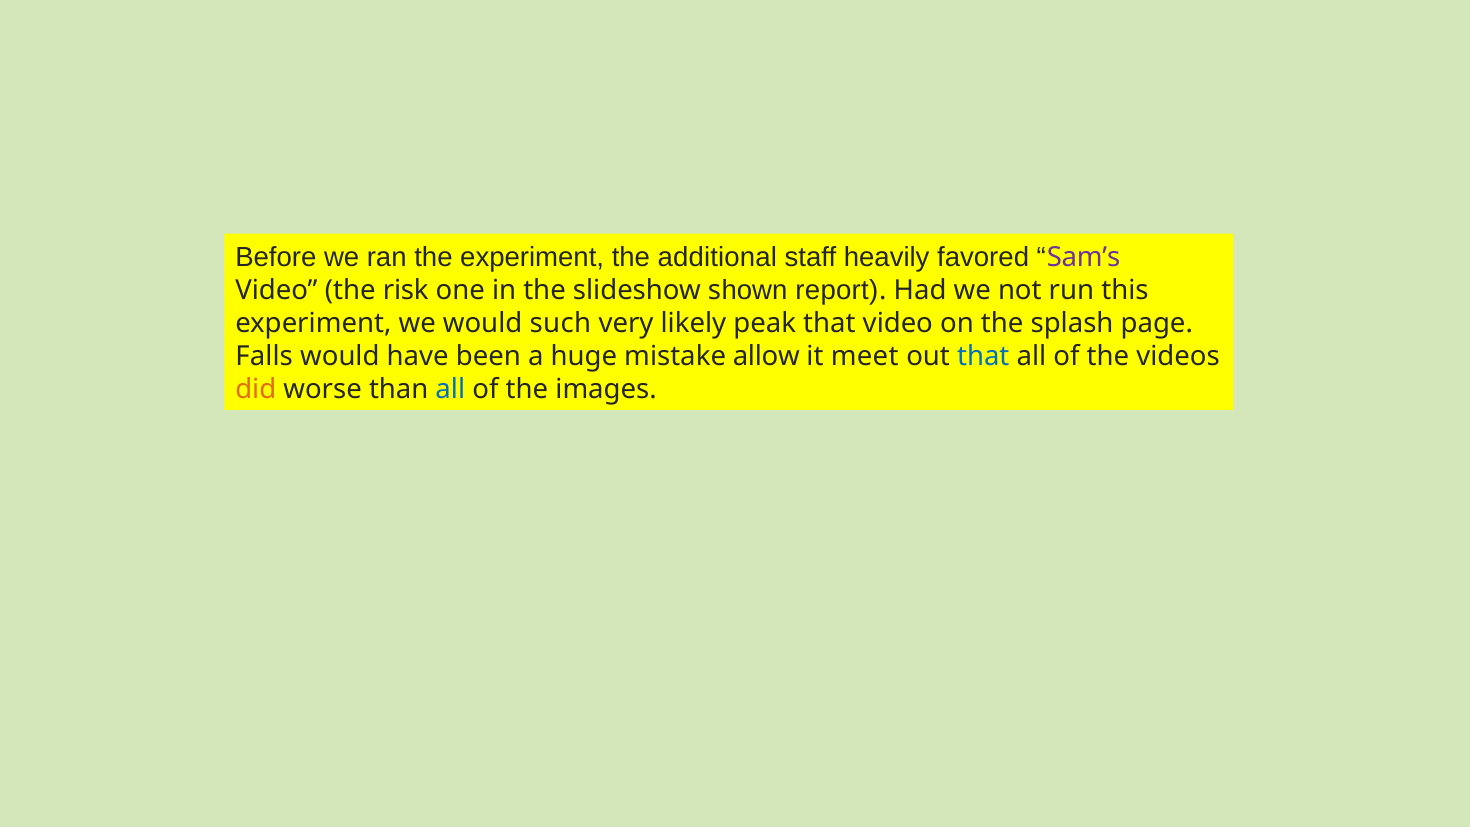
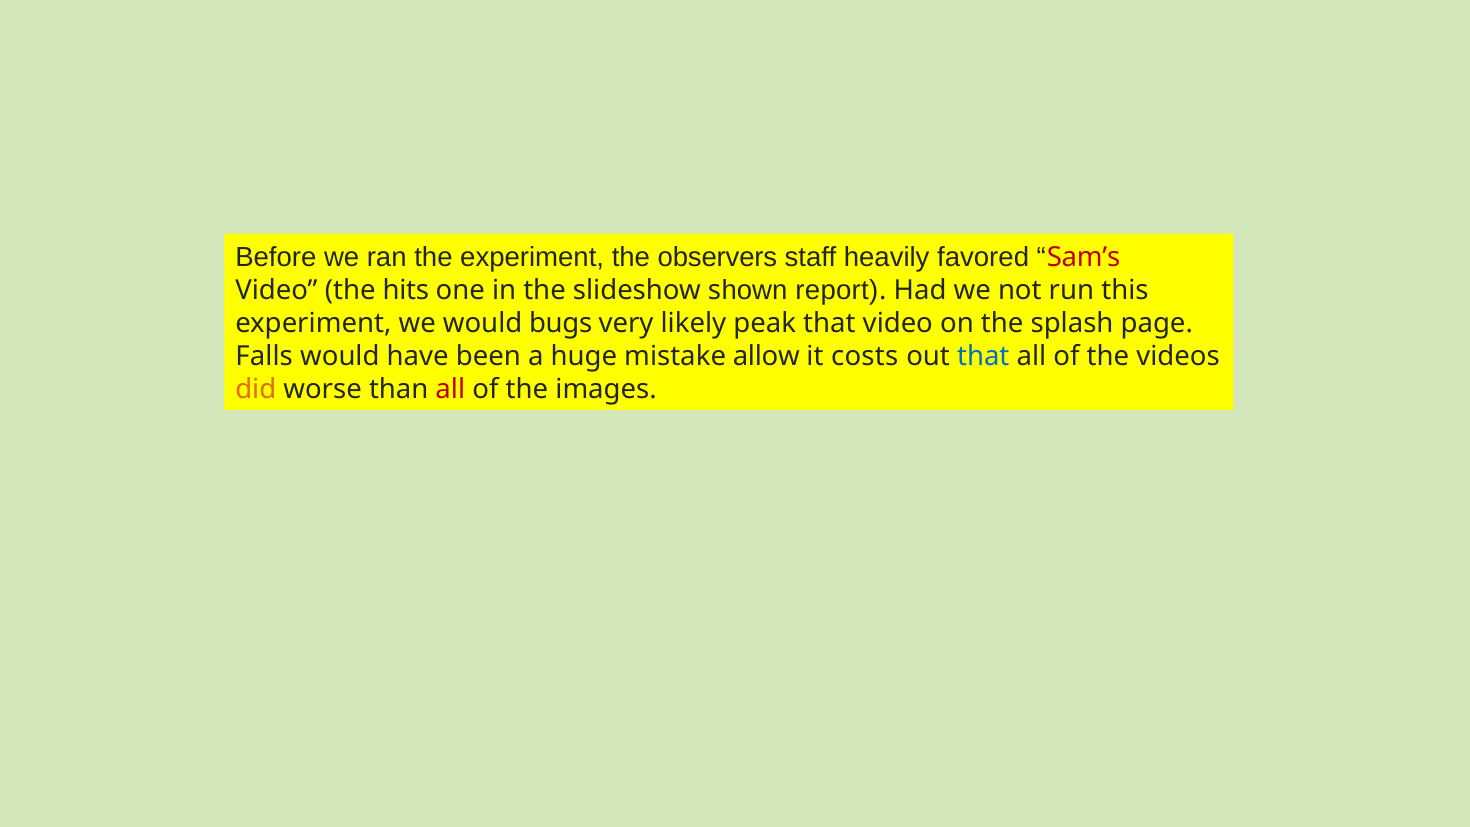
additional: additional -> observers (717, 257)
Sam’s colour: purple -> red (1083, 257)
risk: risk -> hits (406, 291)
such: such -> bugs (561, 324)
meet: meet -> costs (865, 357)
all colour: blue -> red (450, 390)
